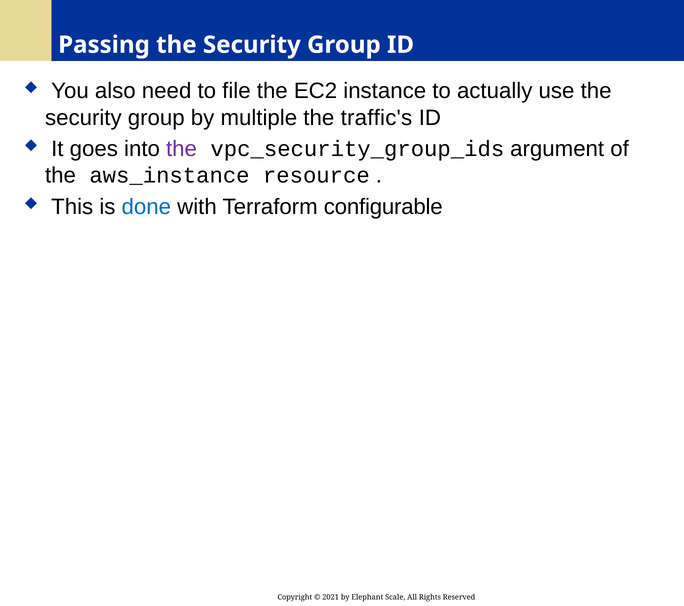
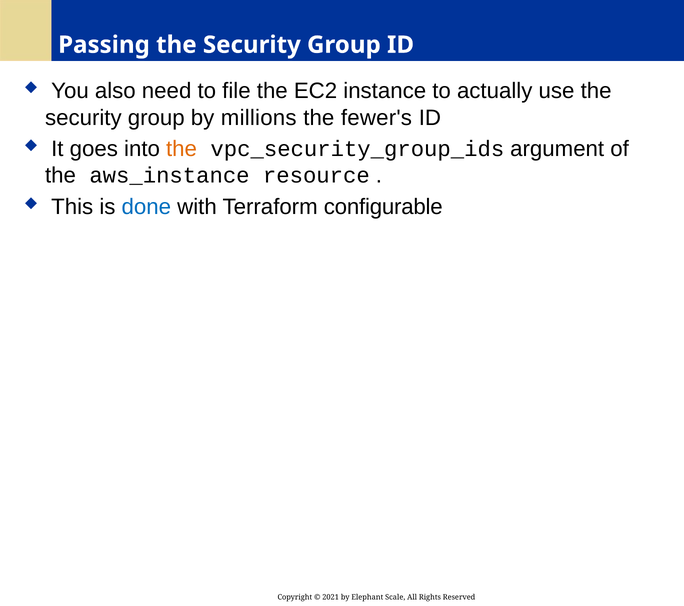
multiple: multiple -> millions (259, 118)
traffic's: traffic's -> fewer's (376, 118)
the colour: purple -> orange (182, 149)
